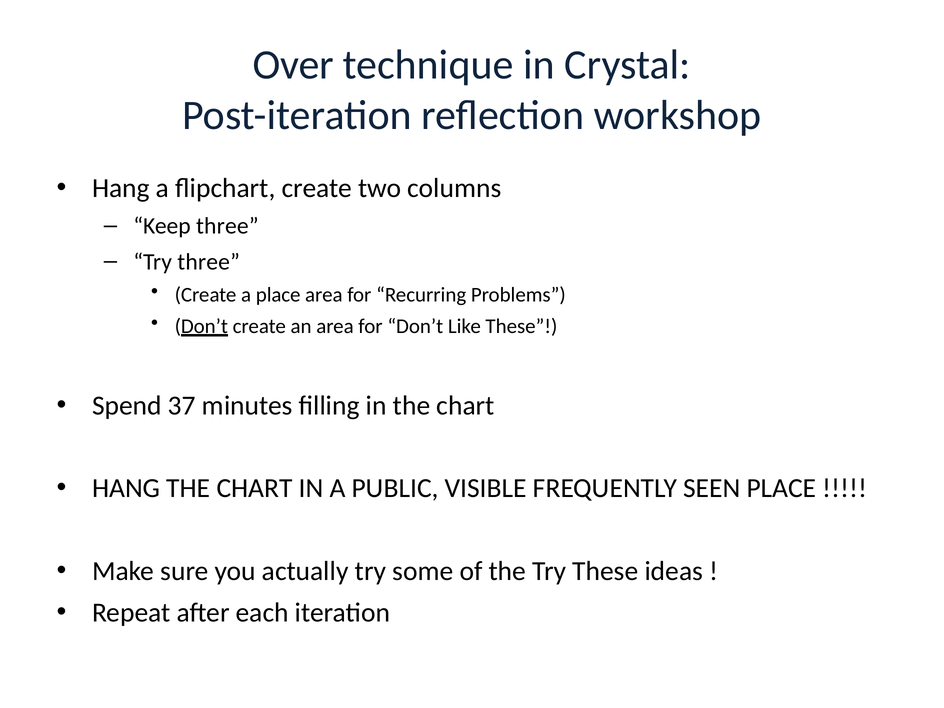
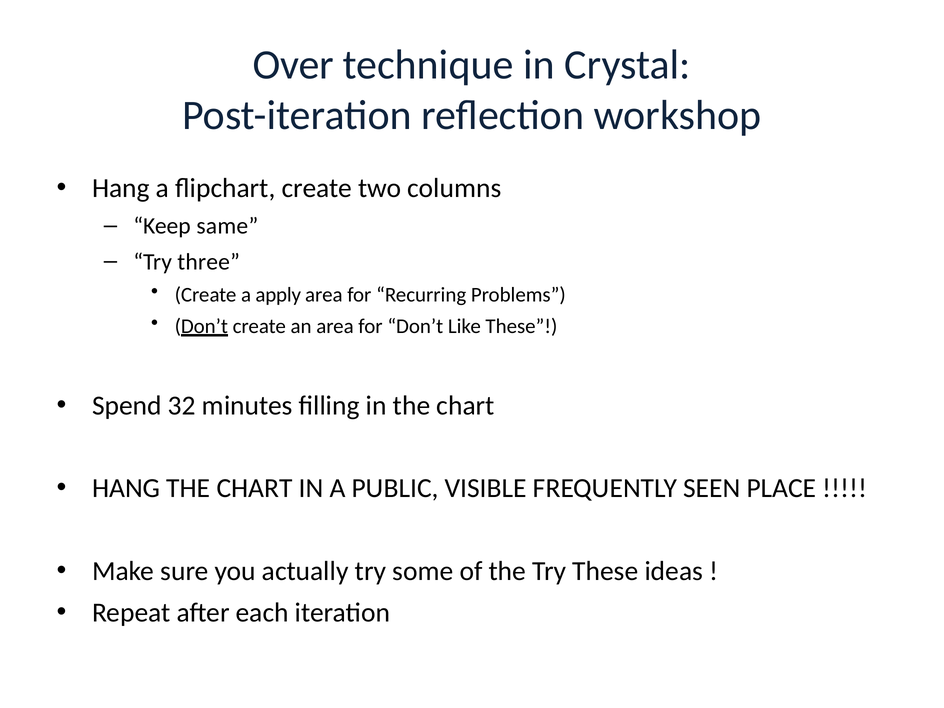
Keep three: three -> same (227, 226)
a place: place -> apply (278, 295)
37: 37 -> 32 (182, 405)
